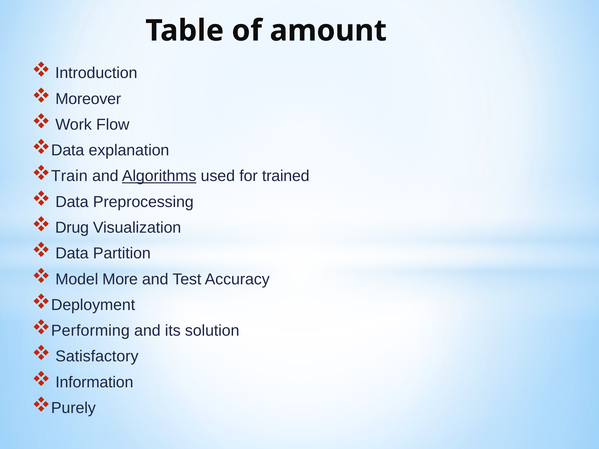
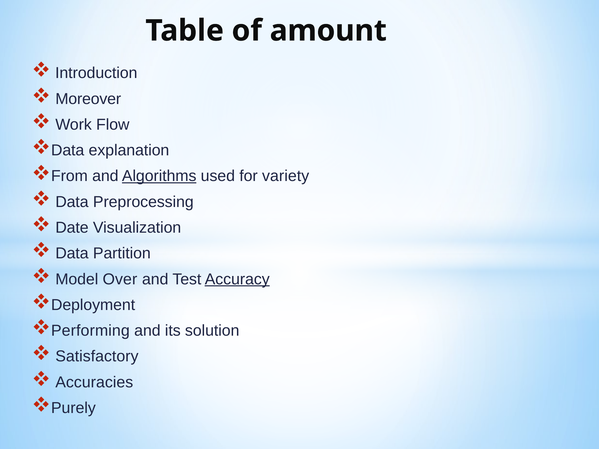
Train: Train -> From (69, 176)
trained: trained -> variety (286, 176)
Drug: Drug -> Date (72, 228)
More: More -> Over (120, 279)
Accuracy underline: none -> present (237, 279)
Information: Information -> Accuracies (94, 382)
